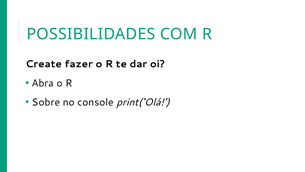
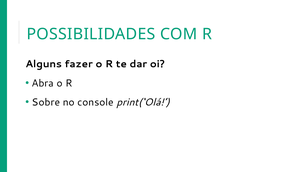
Create: Create -> Alguns (44, 64)
